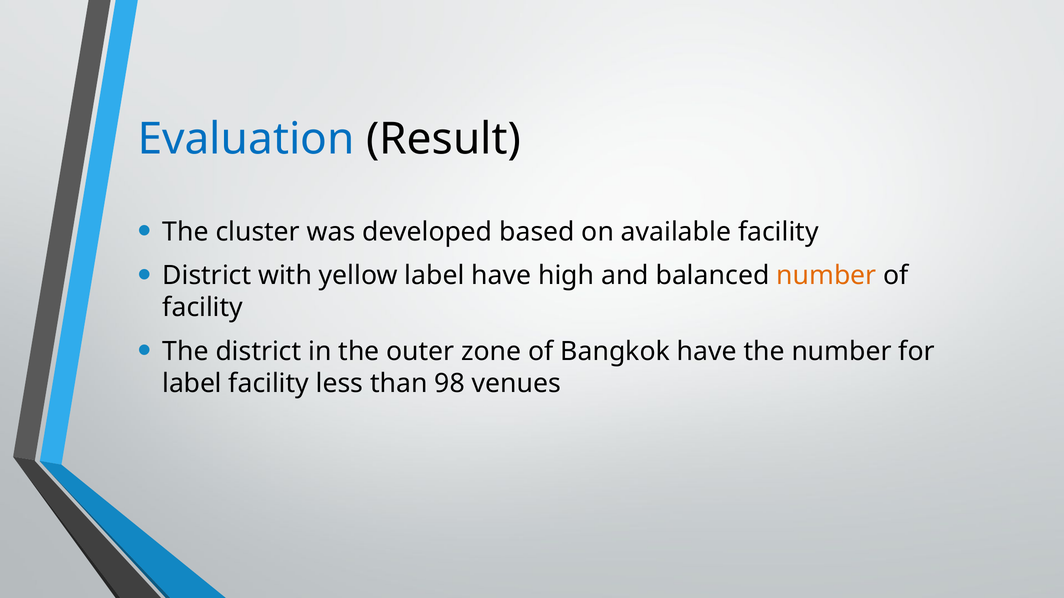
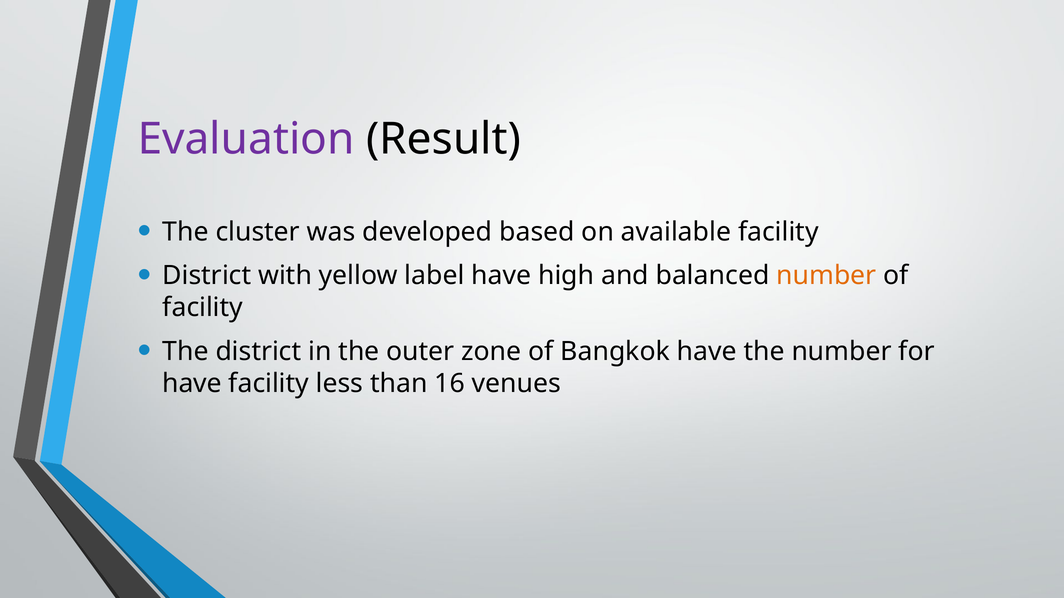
Evaluation colour: blue -> purple (246, 139)
label: label -> have (192, 384)
98: 98 -> 16 (450, 384)
